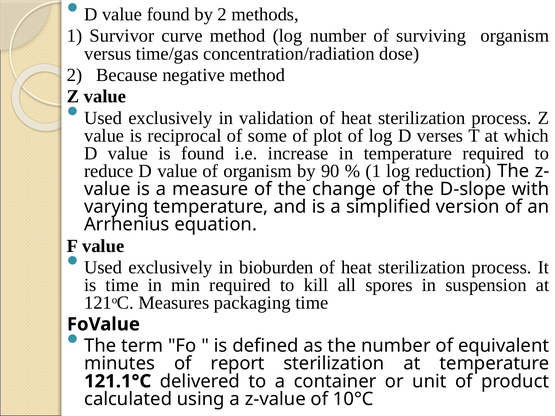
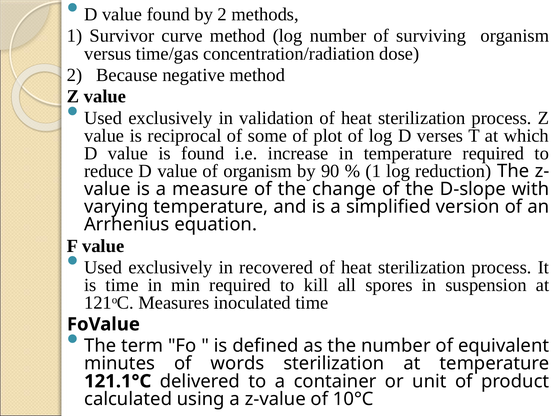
bioburden: bioburden -> recovered (276, 268)
packaging: packaging -> inoculated (252, 303)
report: report -> words (237, 364)
